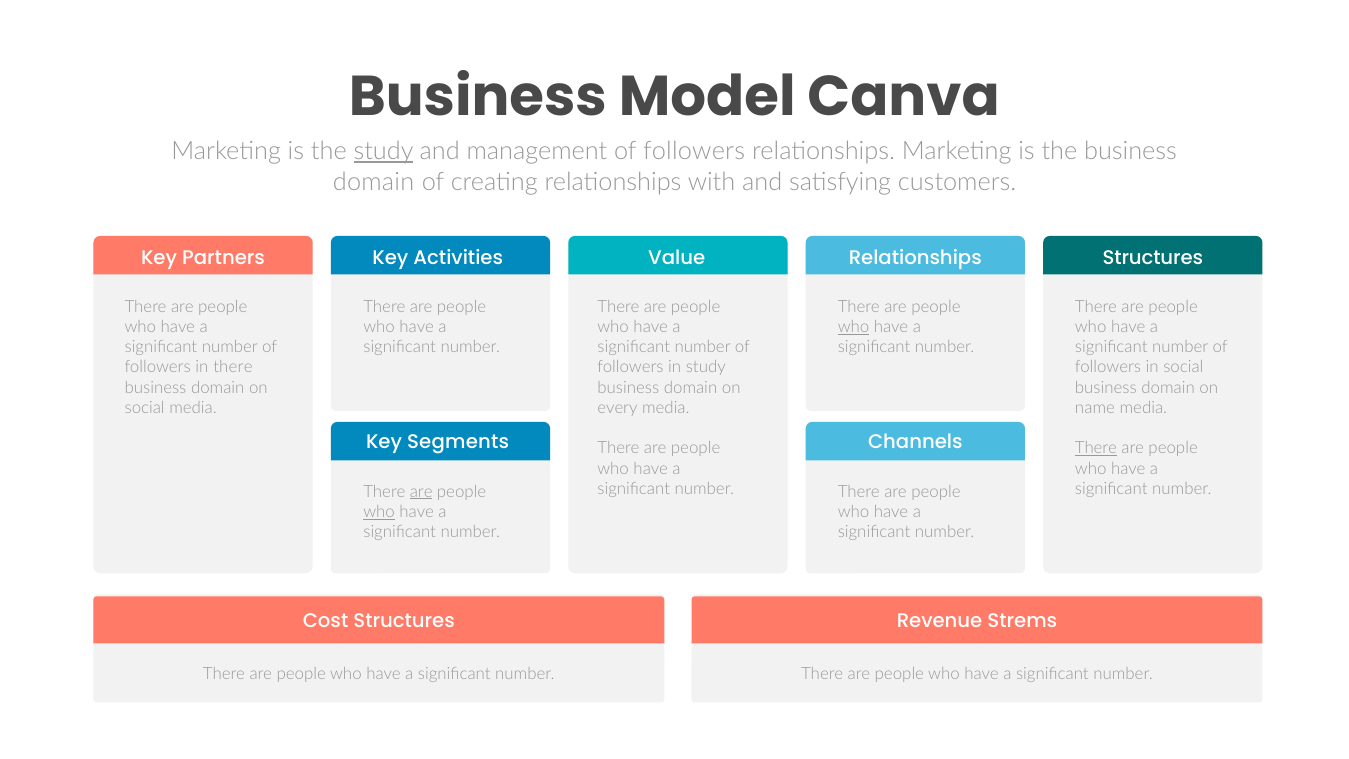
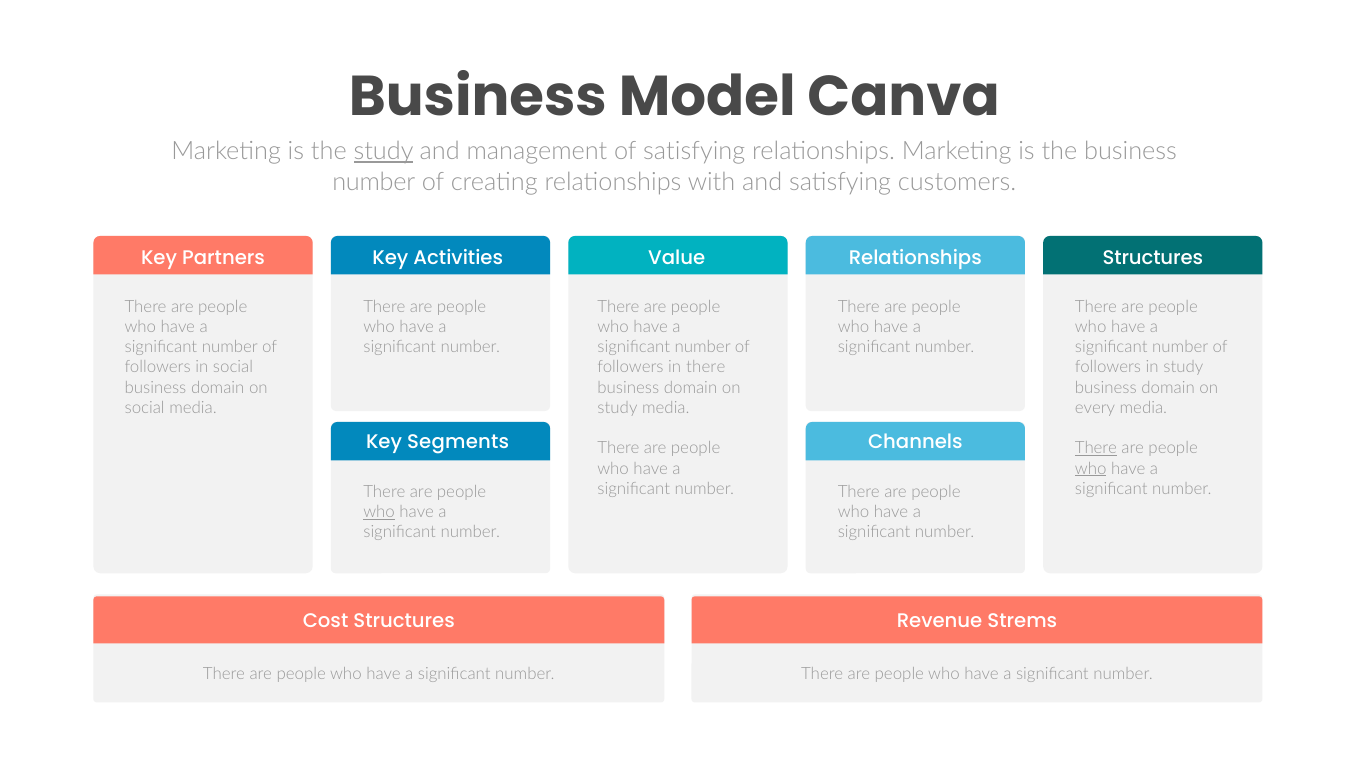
management of followers: followers -> satisfying (694, 151)
domain: domain -> number (374, 182)
who underline: present -> none (854, 327)
in there: there -> social (233, 367)
in study: study -> there (706, 367)
in social: social -> study (1183, 367)
every: every -> study (617, 408)
name: name -> every (1095, 408)
who underline: none -> present (1091, 469)
are underline: present -> none (421, 492)
